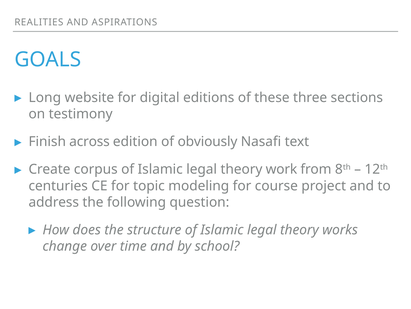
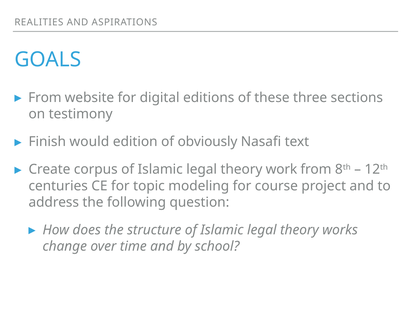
Long: Long -> From (45, 97)
across: across -> would (89, 141)
